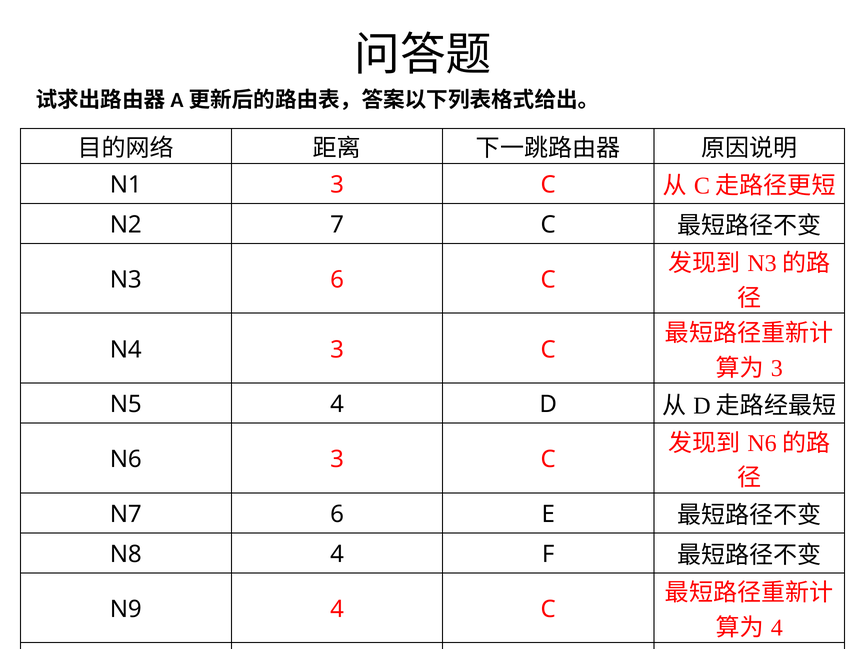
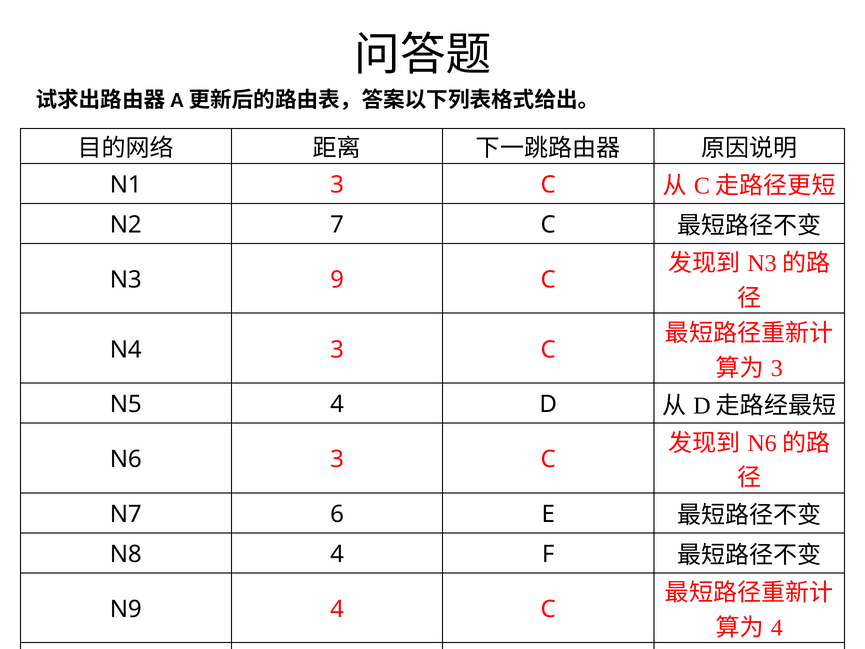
N3 6: 6 -> 9 (337, 280)
